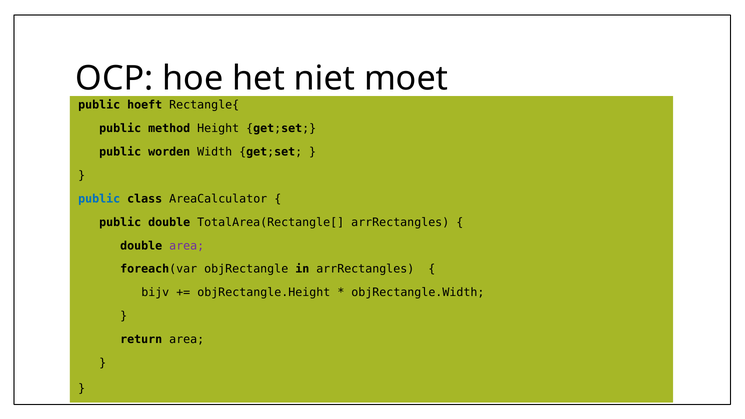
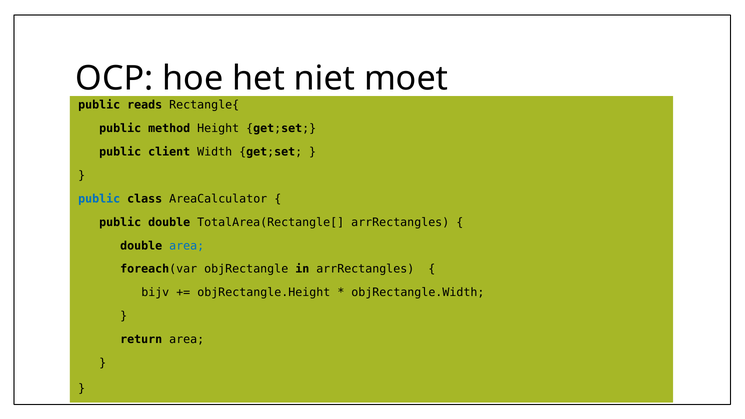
hoeft: hoeft -> reads (145, 105)
worden: worden -> client (169, 152)
area colour: purple -> blue (187, 246)
